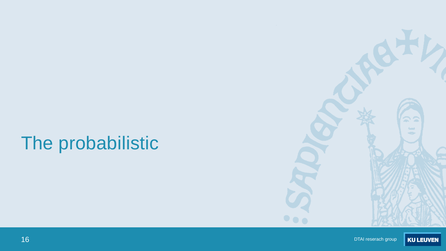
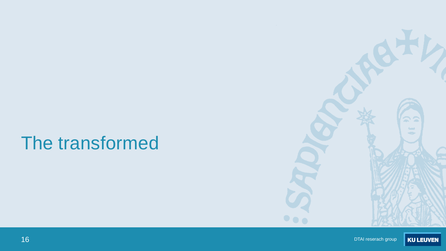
probabilistic: probabilistic -> transformed (109, 143)
